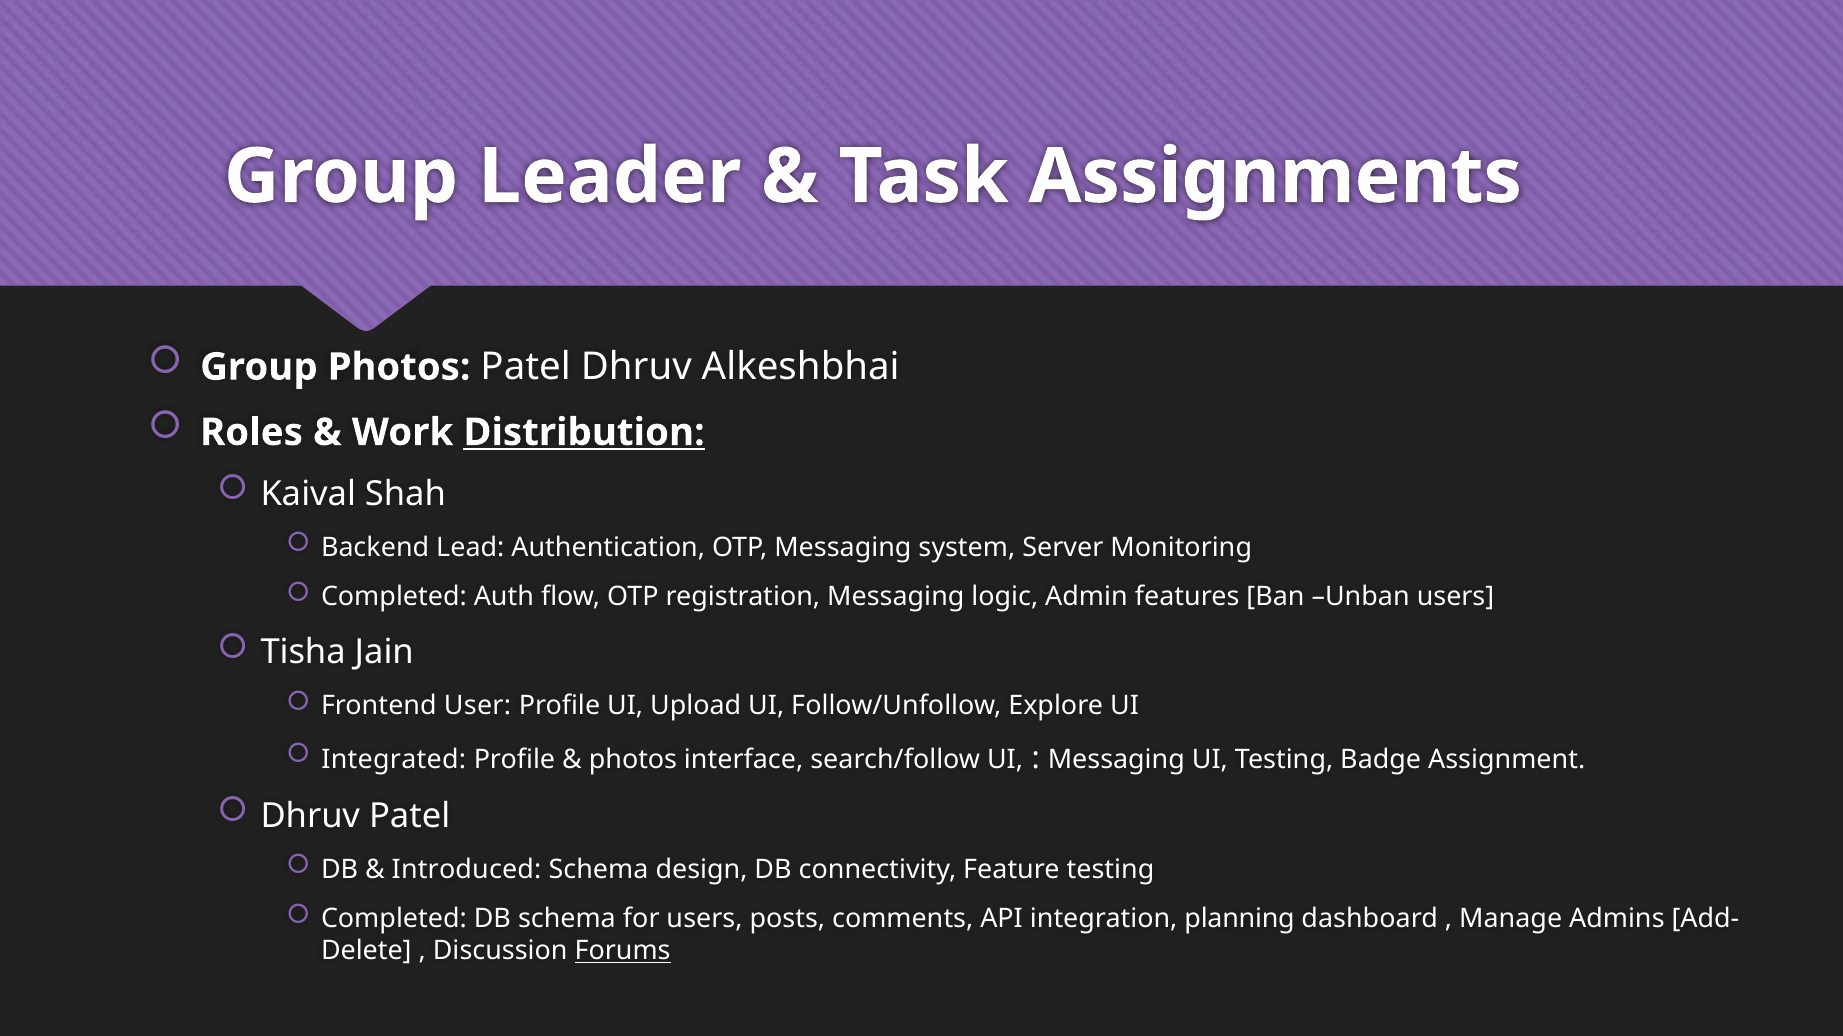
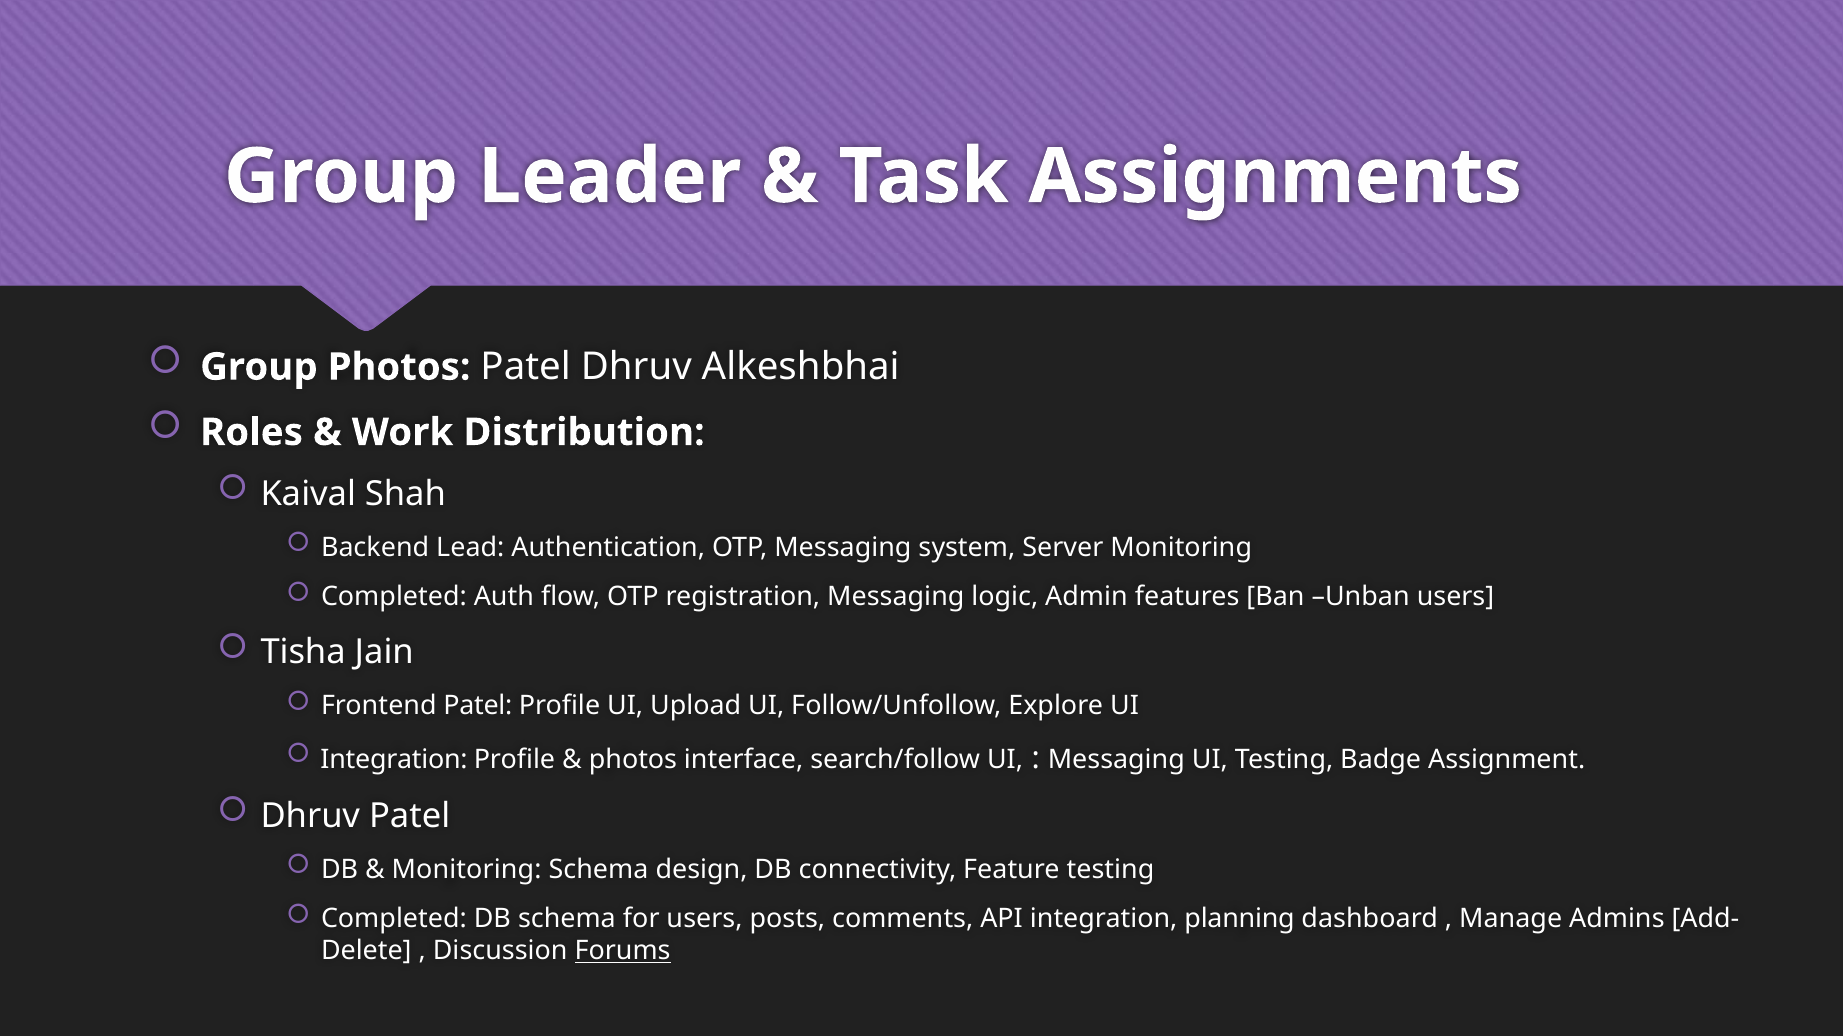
Distribution underline: present -> none (584, 433)
Frontend User: User -> Patel (478, 706)
Integrated: Integrated -> Integration (394, 760)
Introduced: Introduced -> Monitoring (467, 870)
